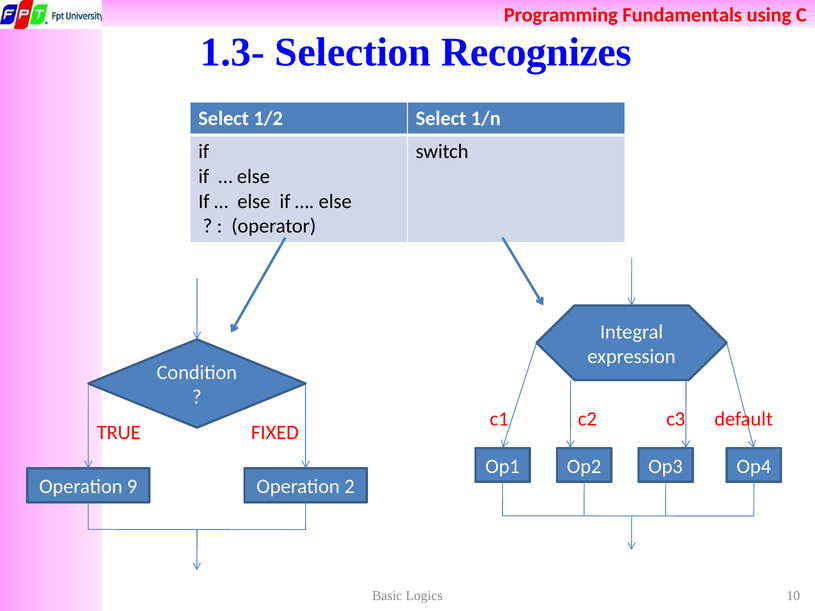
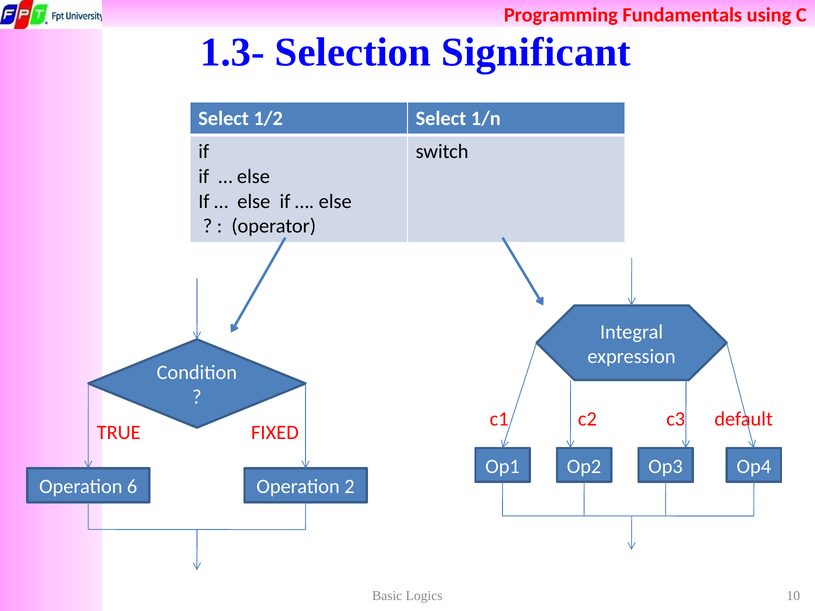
Recognizes: Recognizes -> Significant (536, 52)
9: 9 -> 6 (132, 487)
